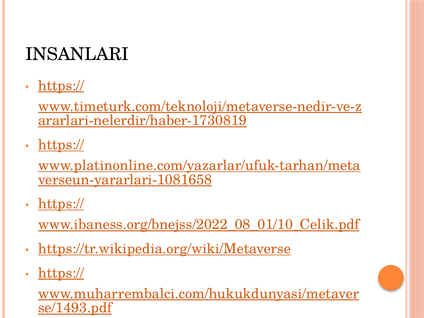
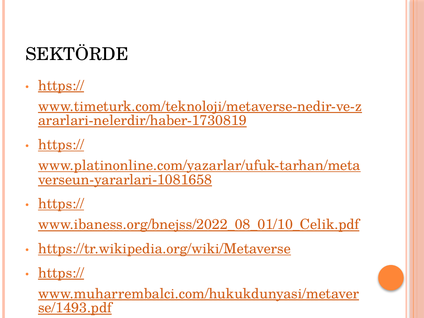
INSANLARI: INSANLARI -> SEKTÖRDE (77, 54)
